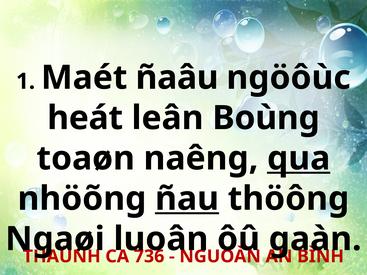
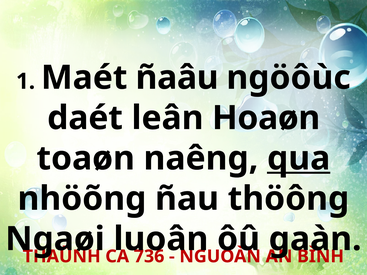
heát: heát -> daét (85, 118)
Boùng: Boùng -> Hoaøn (266, 118)
ñau underline: present -> none (187, 199)
